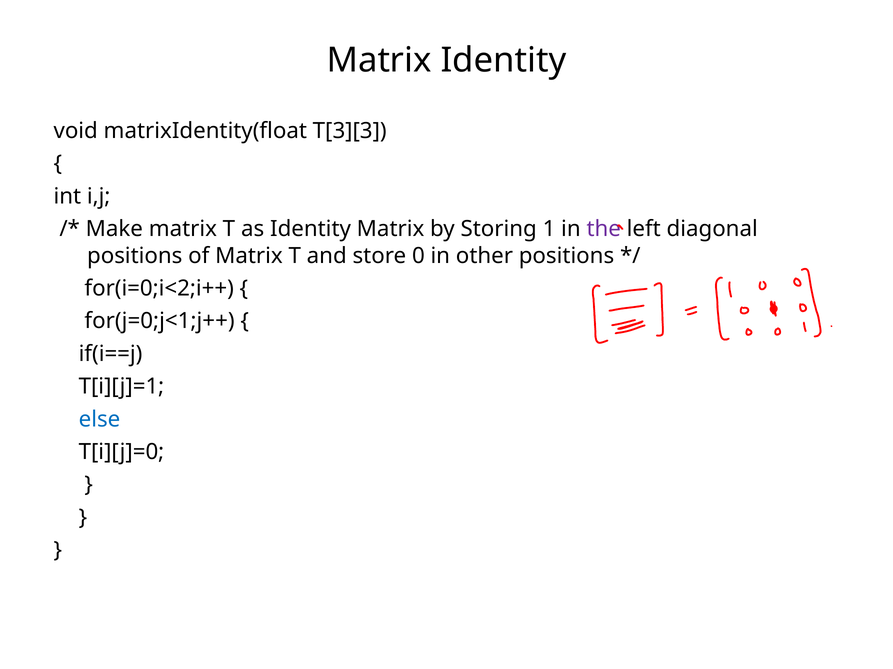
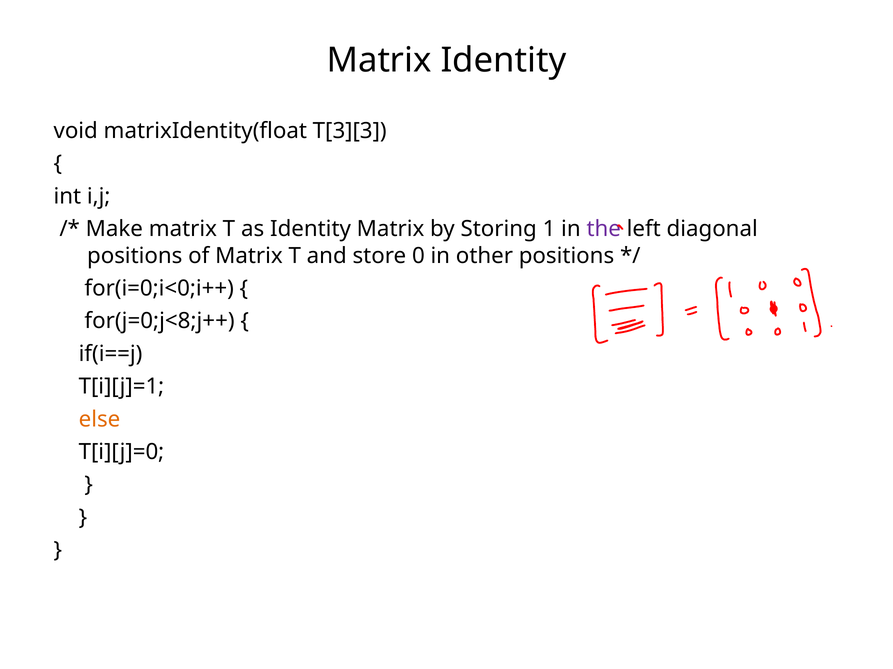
for(i=0;i<2;i++: for(i=0;i<2;i++ -> for(i=0;i<0;i++ (159, 289)
for(j=0;j<1;j++: for(j=0;j<1;j++ -> for(j=0;j<8;j++ (160, 321)
else colour: blue -> orange (99, 420)
